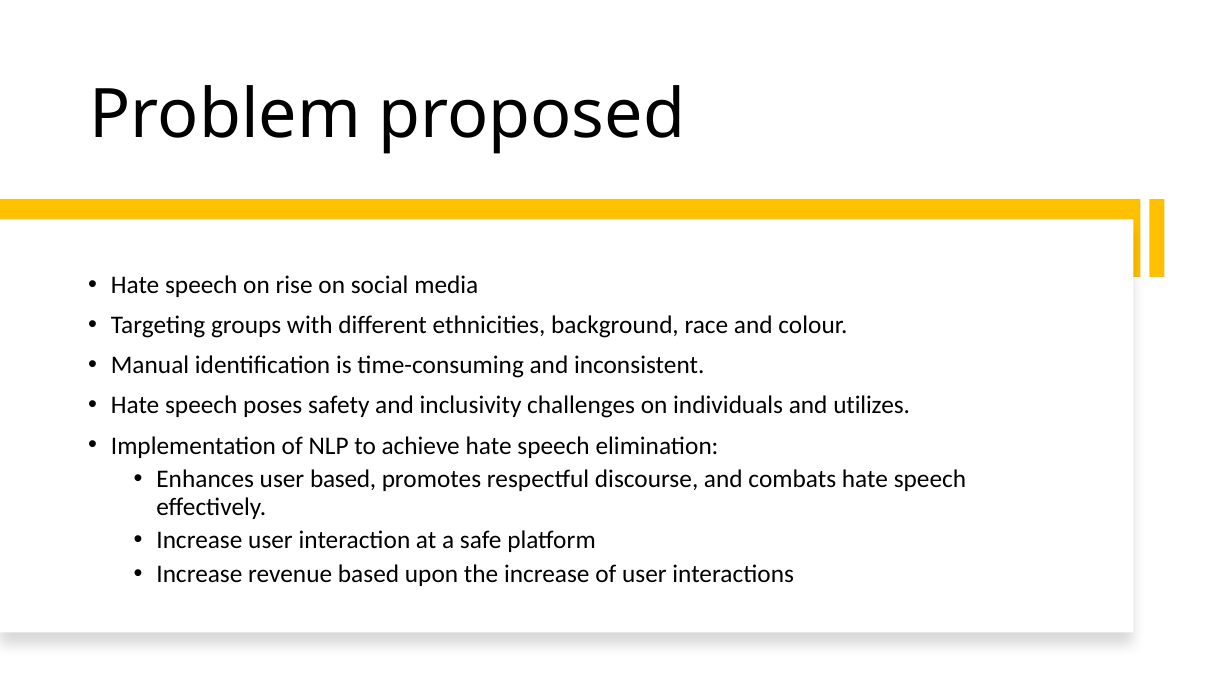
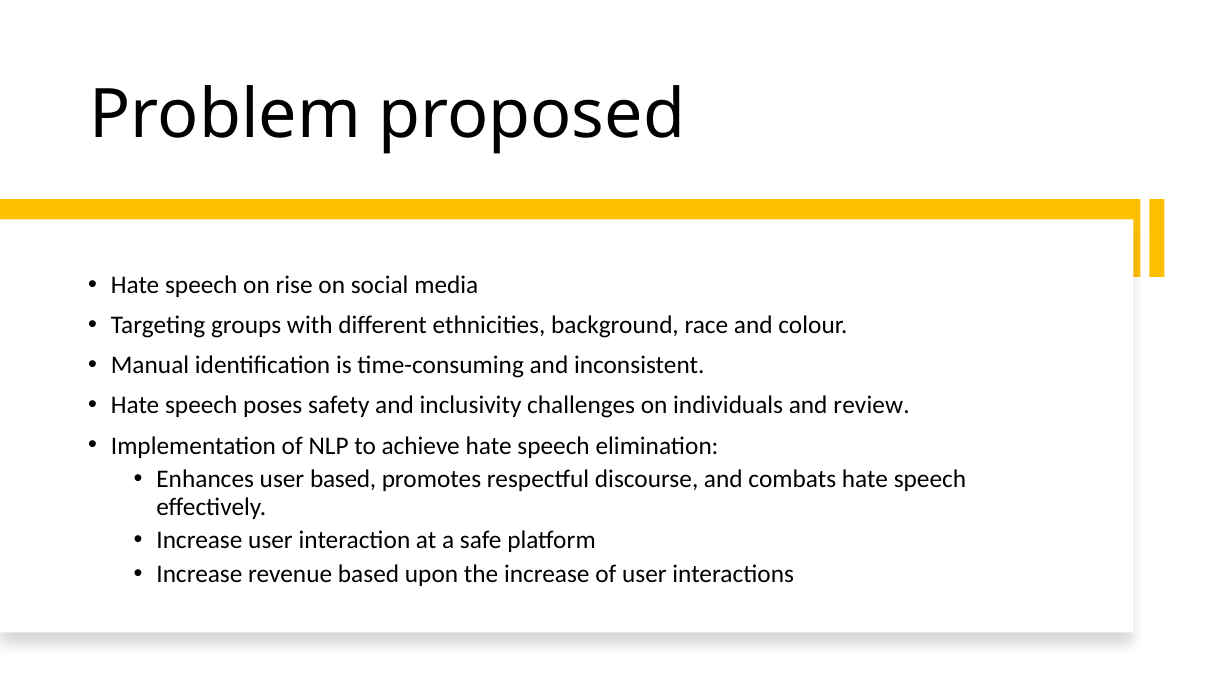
utilizes: utilizes -> review (872, 406)
